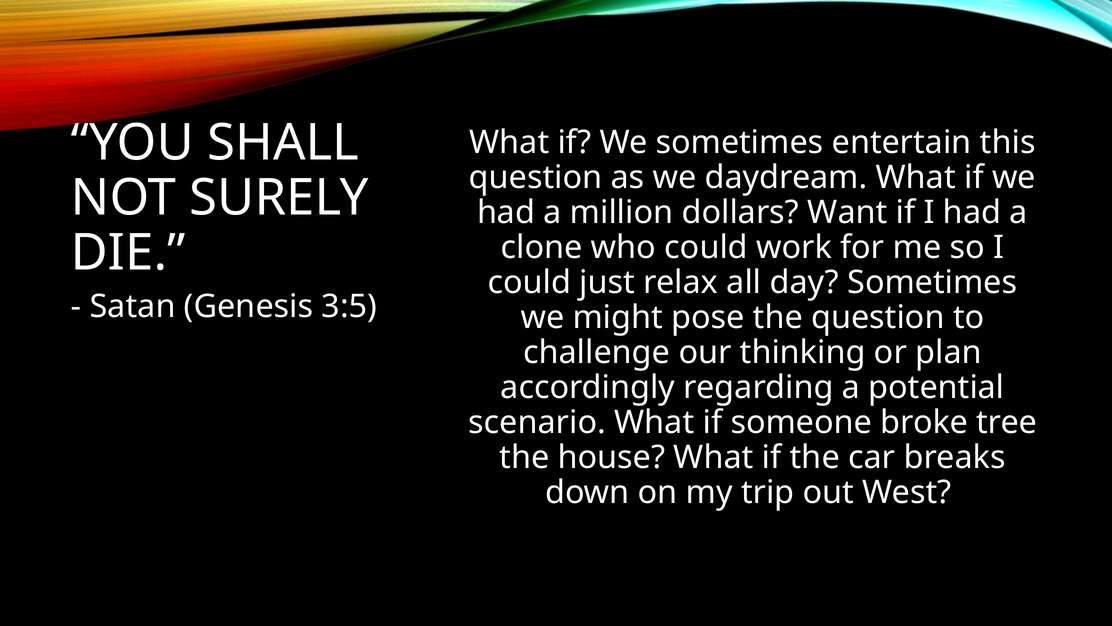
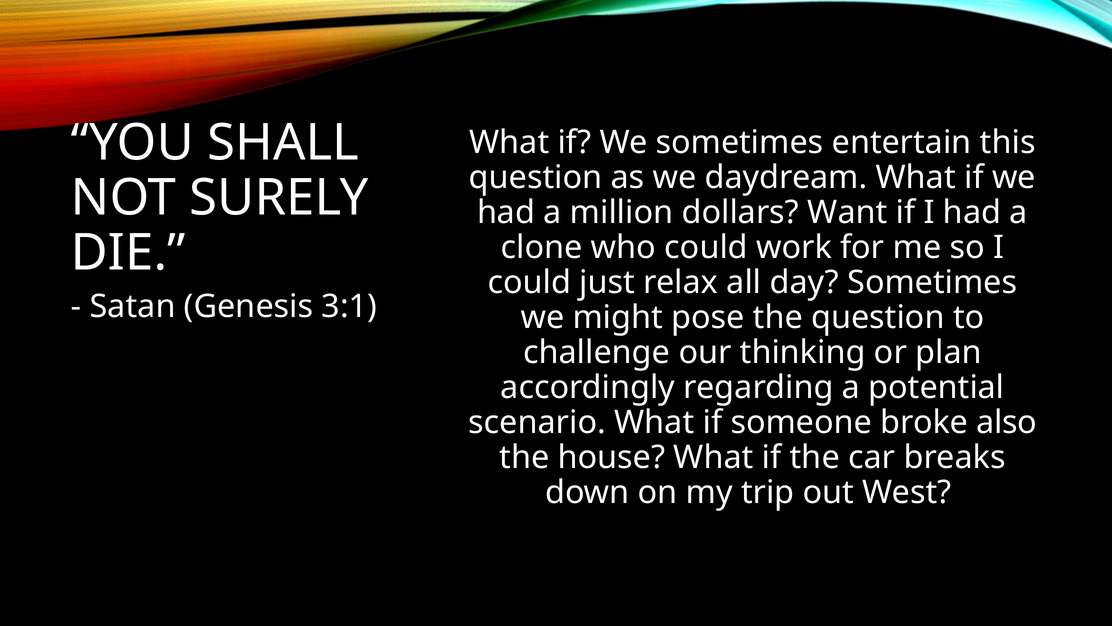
3:5: 3:5 -> 3:1 (349, 306)
tree: tree -> also (1007, 422)
